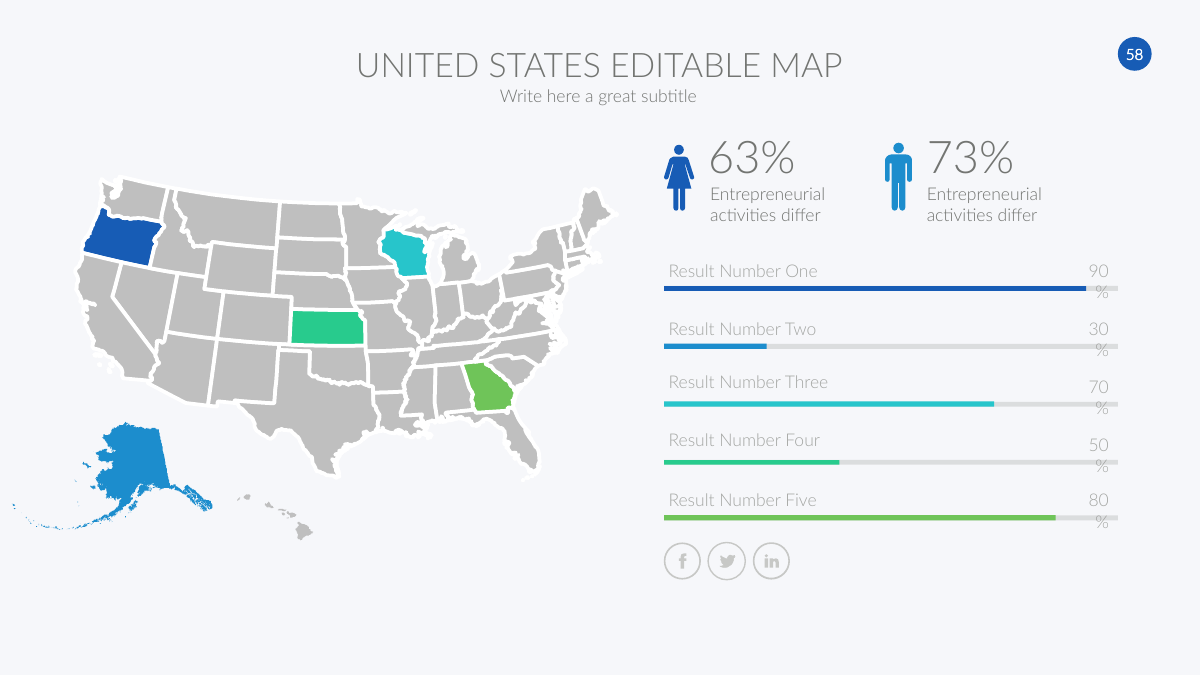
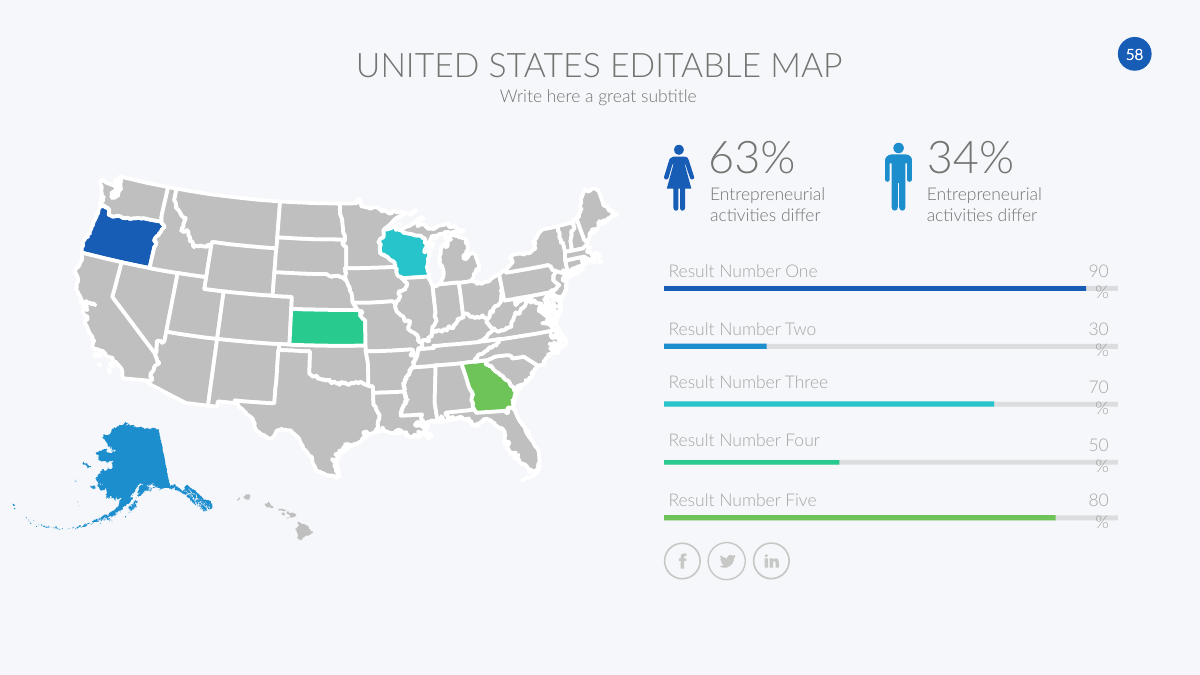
73%: 73% -> 34% (970, 159)
